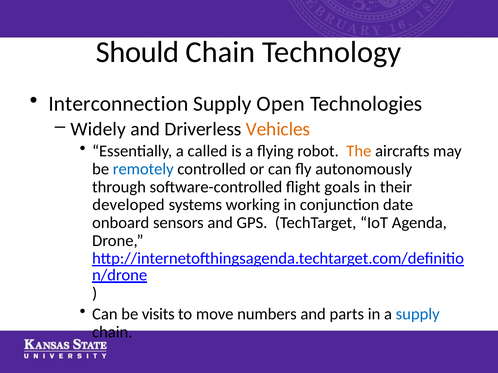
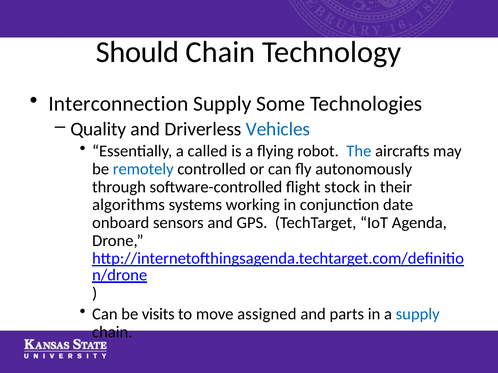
Open: Open -> Some (281, 104)
Widely: Widely -> Quality (98, 129)
Vehicles colour: orange -> blue (278, 129)
The colour: orange -> blue (359, 151)
goals: goals -> stock (342, 187)
developed: developed -> algorithms (129, 205)
numbers: numbers -> assigned (267, 315)
